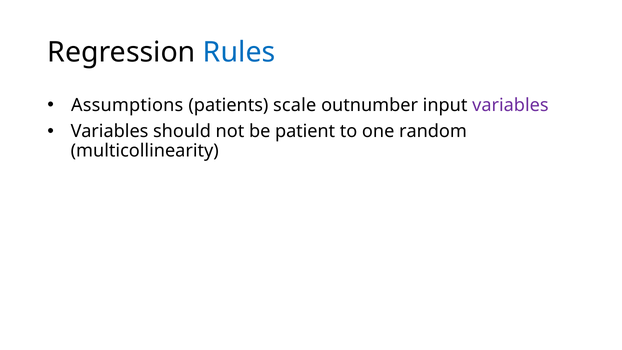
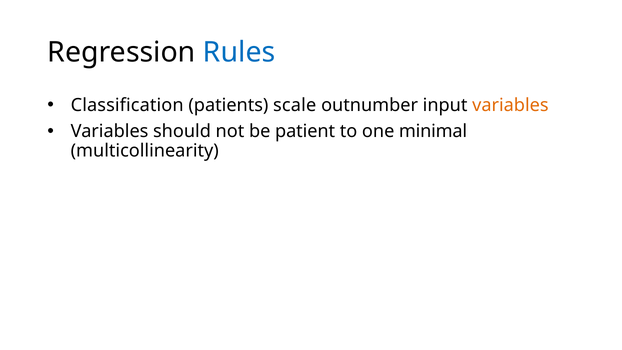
Assumptions: Assumptions -> Classification (127, 105)
variables colour: purple -> orange (510, 105)
random: random -> minimal (433, 131)
